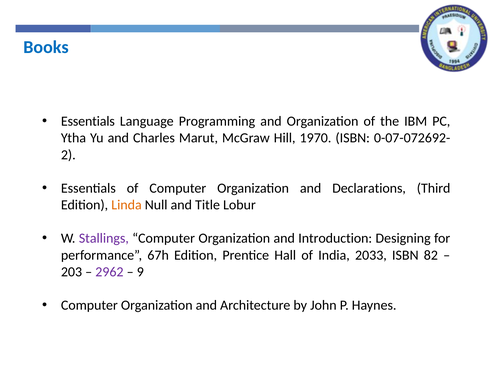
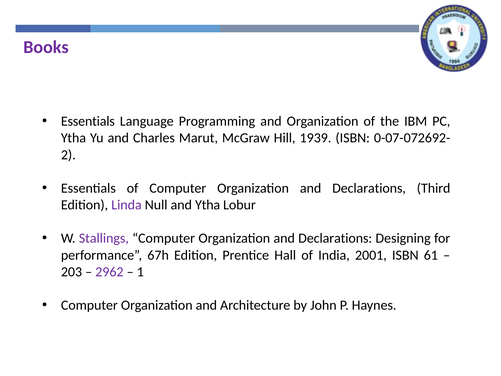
Books colour: blue -> purple (46, 47)
1970: 1970 -> 1939 (316, 138)
Linda colour: orange -> purple (126, 205)
and Title: Title -> Ytha (208, 205)
Introduction: Introduction -> Declarations (335, 238)
2033: 2033 -> 2001 (371, 255)
82: 82 -> 61 (431, 255)
9: 9 -> 1 (140, 272)
